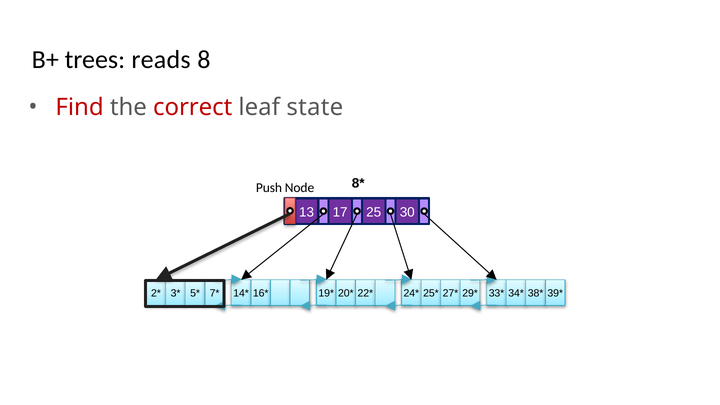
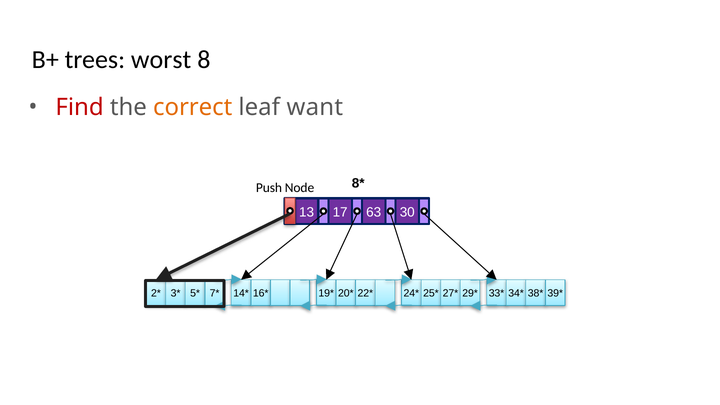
reads: reads -> worst (161, 60)
correct colour: red -> orange (193, 107)
state: state -> want (315, 107)
25: 25 -> 63 (374, 212)
